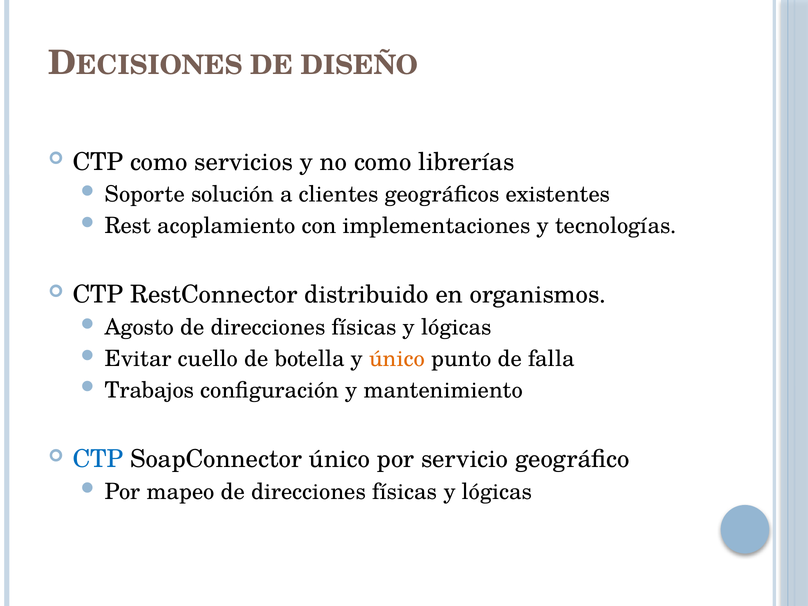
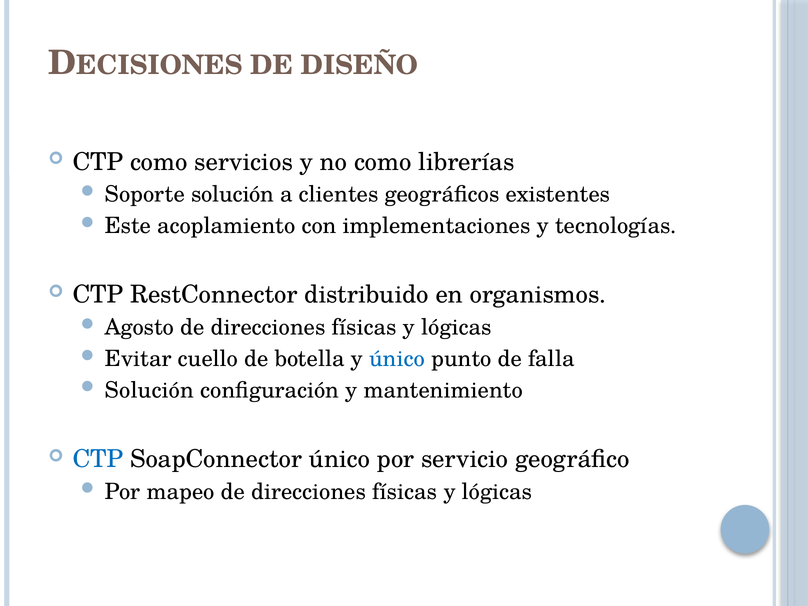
Rest: Rest -> Este (128, 226)
único colour: orange -> blue (397, 359)
Trabajos: Trabajos -> Solución (149, 390)
